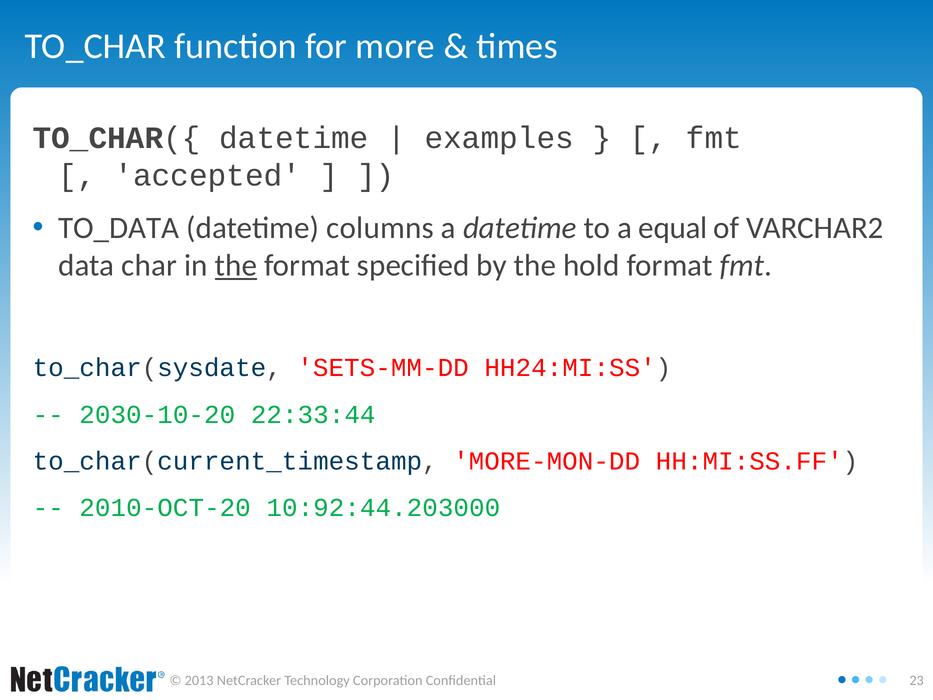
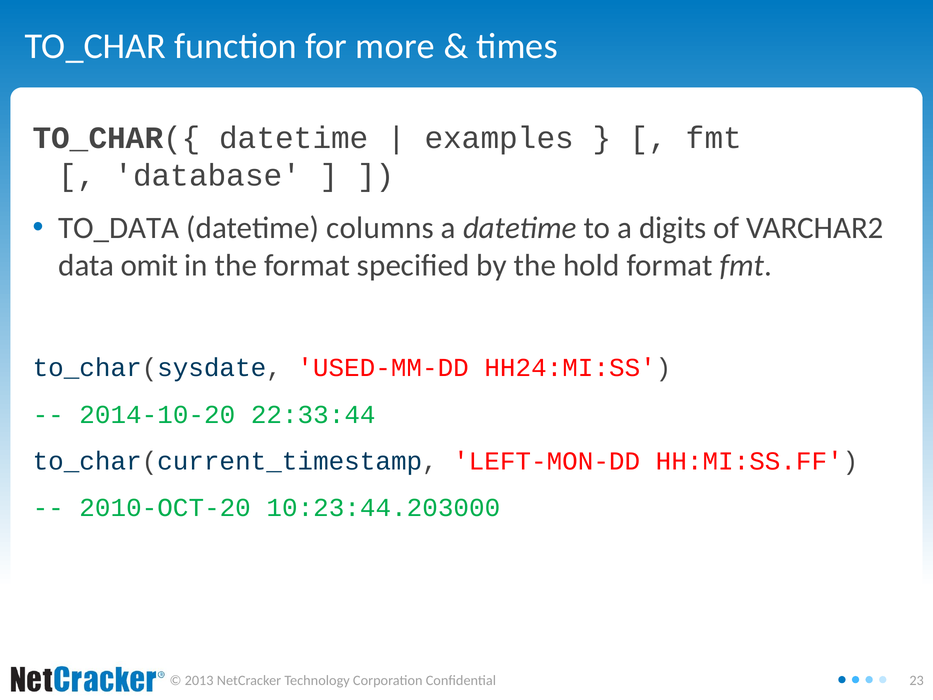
accepted: accepted -> database (208, 175)
equal: equal -> digits (673, 228)
char: char -> omit (149, 265)
the underline: present -> none (236, 265)
SETS-MM-DD: SETS-MM-DD -> USED-MM-DD (383, 368)
2030-10-20: 2030-10-20 -> 2014-10-20 (157, 414)
MORE-MON-DD: MORE-MON-DD -> LEFT-MON-DD (547, 461)
10:92:44.203000: 10:92:44.203000 -> 10:23:44.203000 (383, 508)
